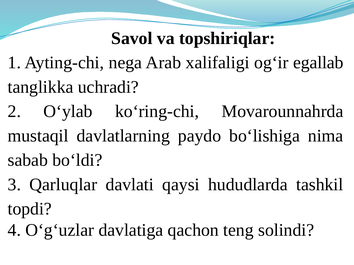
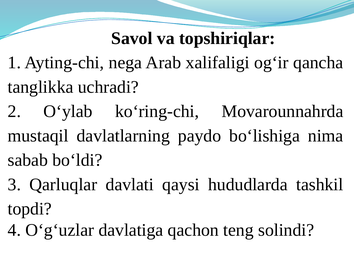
egallab: egallab -> qancha (318, 63)
